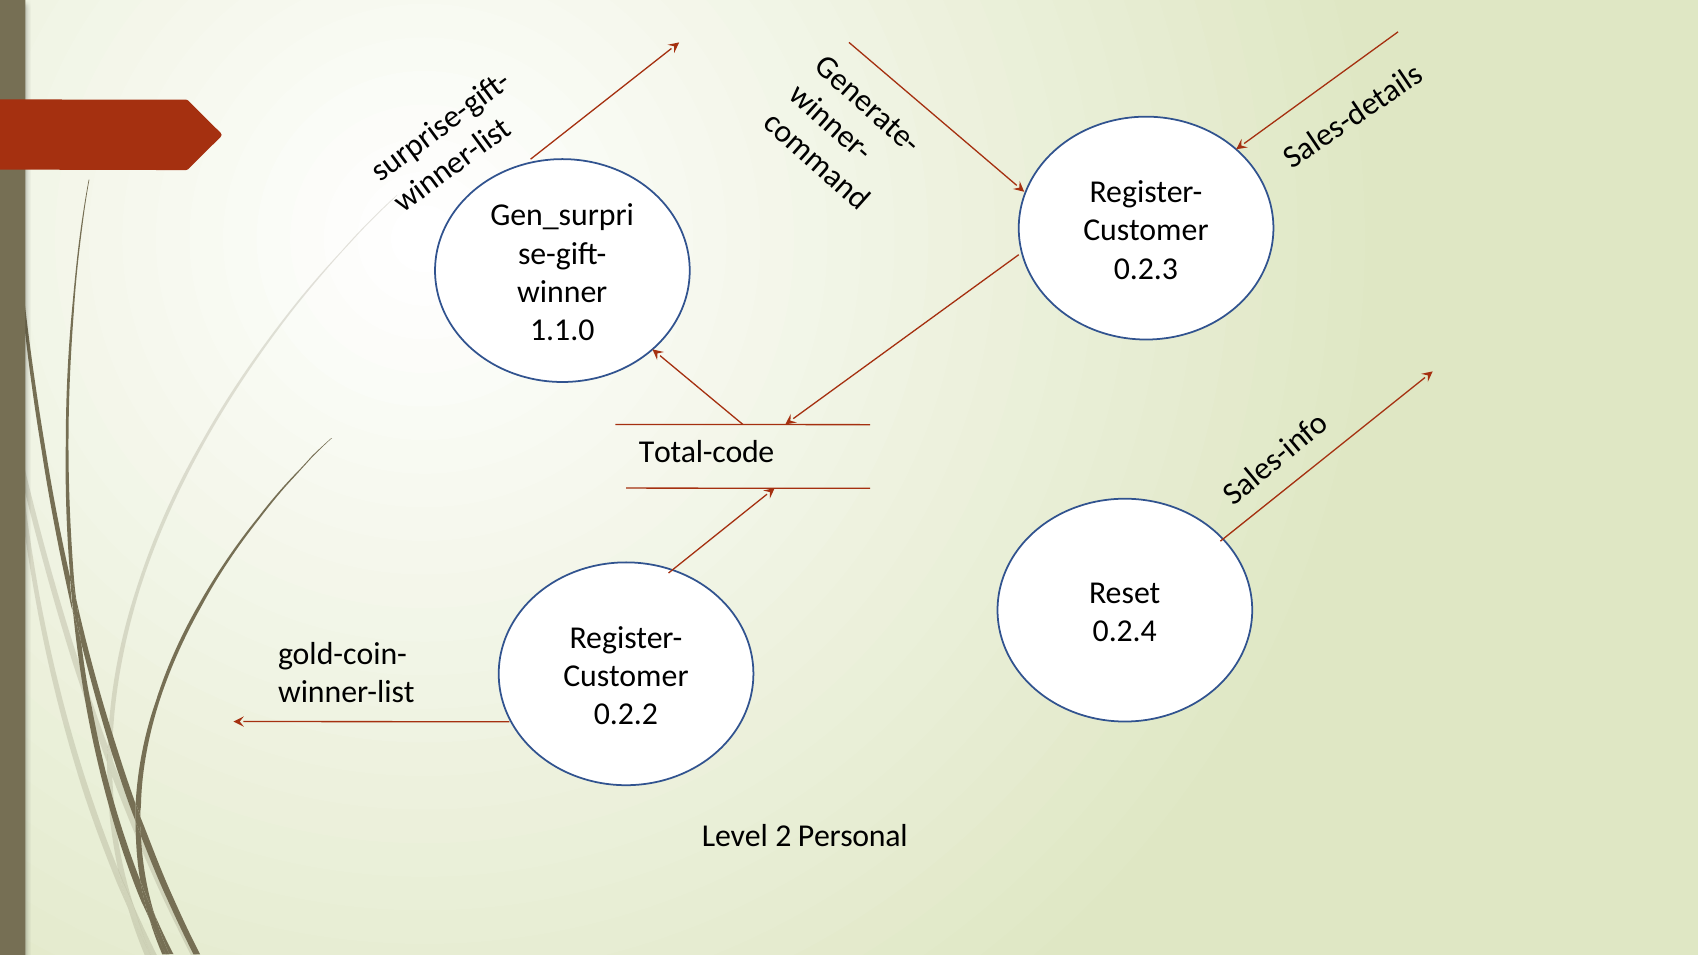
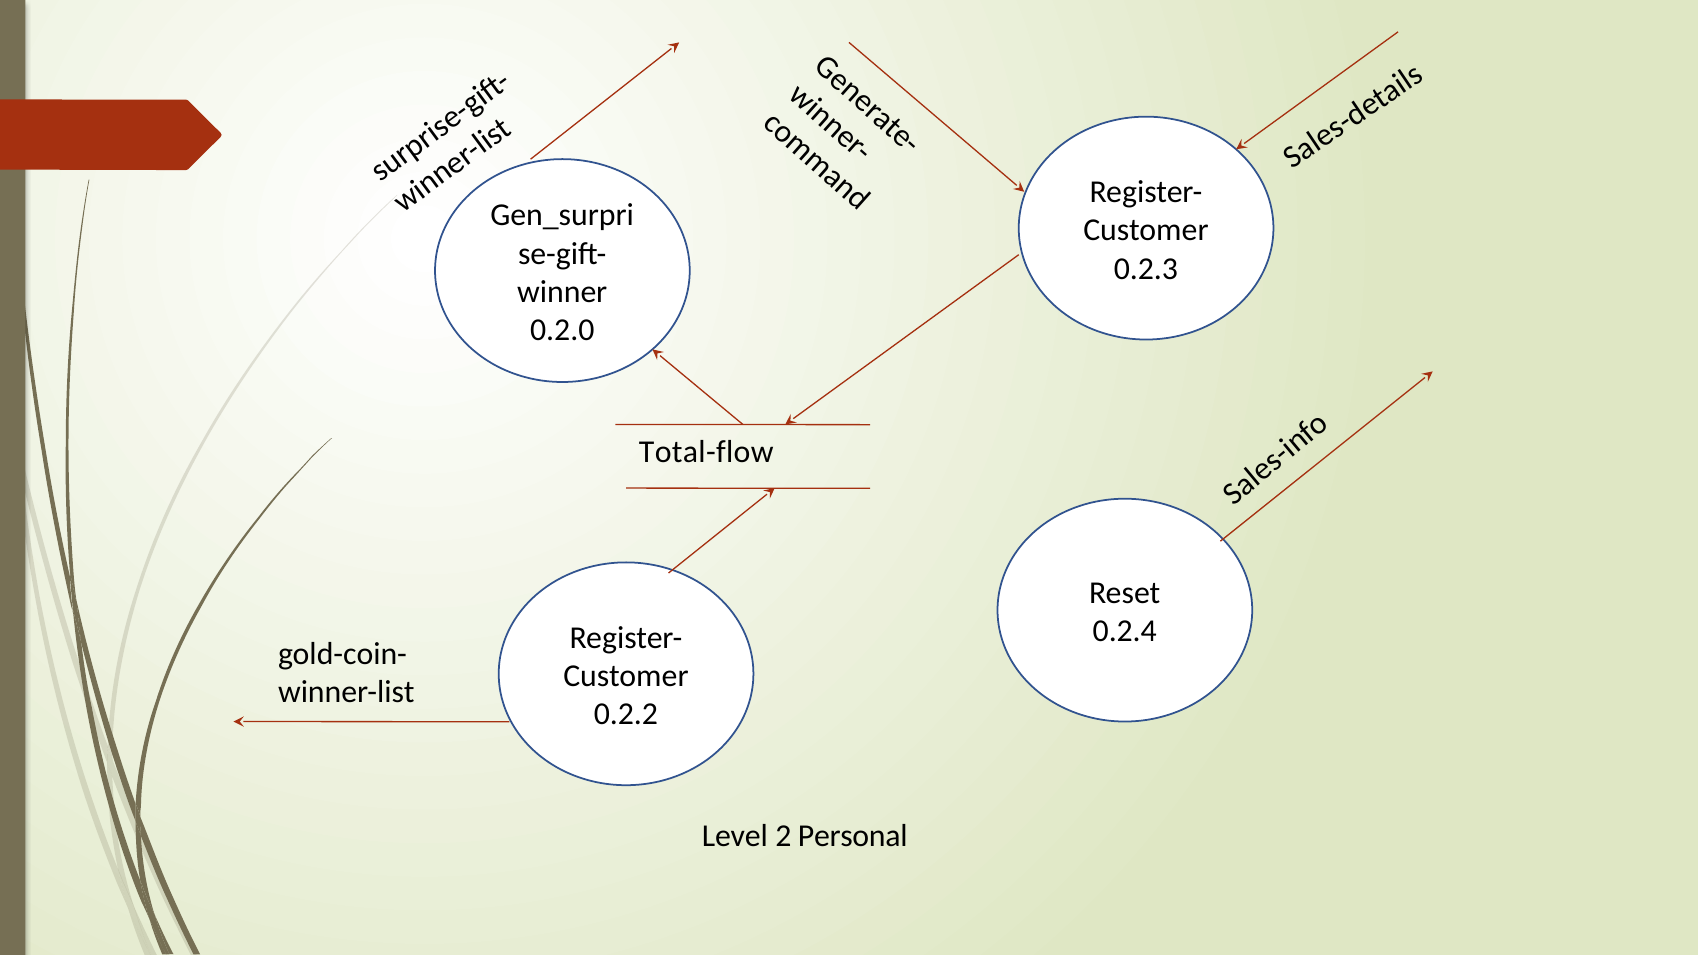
1.1.0: 1.1.0 -> 0.2.0 (562, 330)
Total-code: Total-code -> Total-flow (706, 452)
